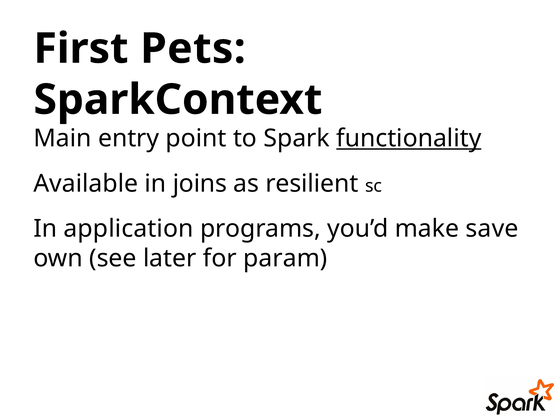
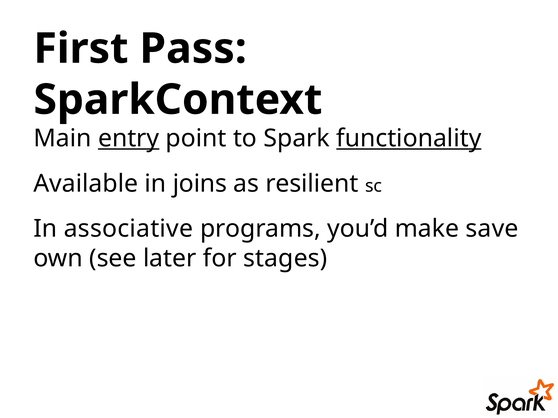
Pets: Pets -> Pass (193, 49)
entry underline: none -> present (129, 138)
application: application -> associative (128, 229)
param: param -> stages (285, 259)
